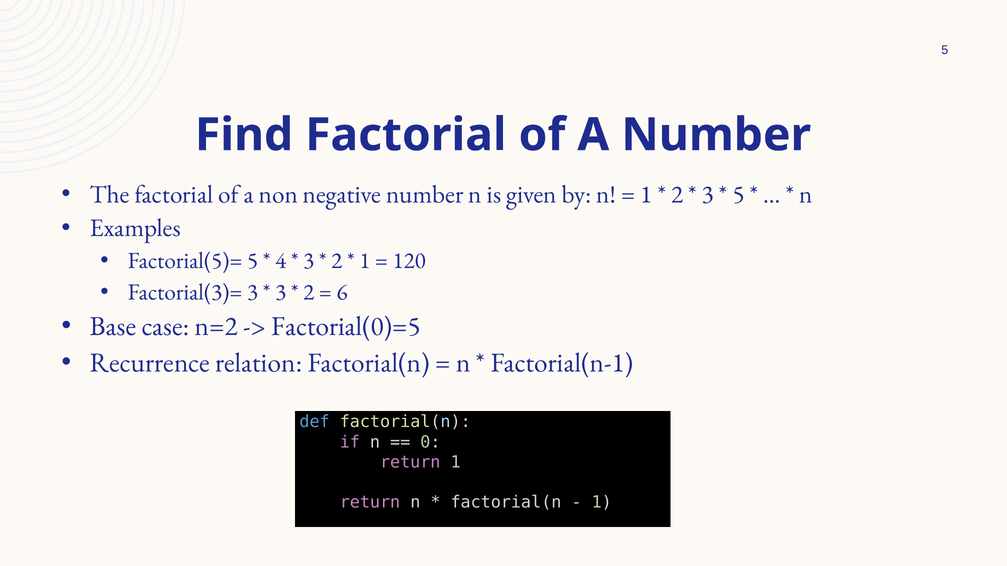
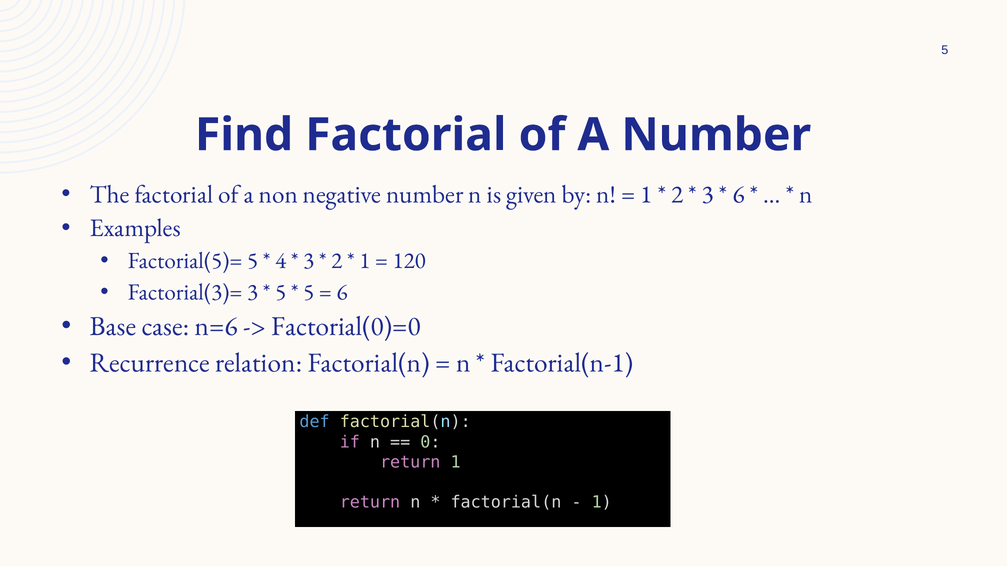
5: 5 -> 6 (739, 194)
3: 3 -> 5 (281, 292)
2: 2 -> 5 (309, 292)
n=2: n=2 -> n=6 (216, 327)
Factorial(0)=5: Factorial(0)=5 -> Factorial(0)=0 (346, 327)
